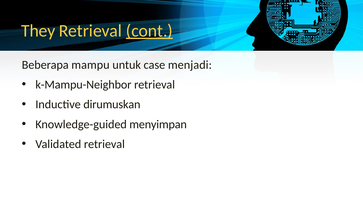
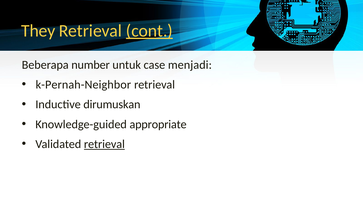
mampu: mampu -> number (91, 65)
k-Mampu-Neighbor: k-Mampu-Neighbor -> k-Pernah-Neighbor (83, 85)
menyimpan: menyimpan -> appropriate (158, 124)
retrieval underline: none -> present (104, 144)
